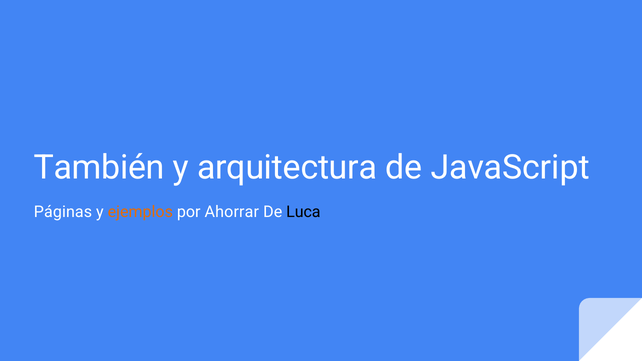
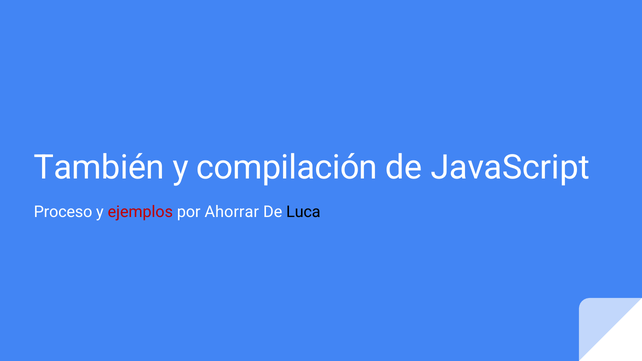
arquitectura: arquitectura -> compilación (287, 167)
Páginas: Páginas -> Proceso (63, 212)
ejemplos colour: orange -> red (140, 212)
